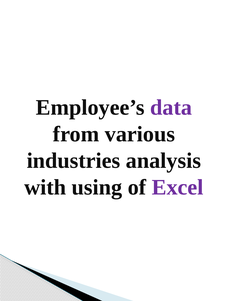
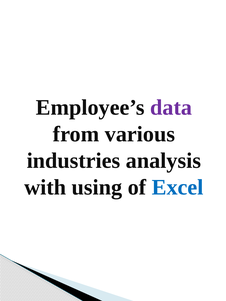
Excel colour: purple -> blue (178, 187)
